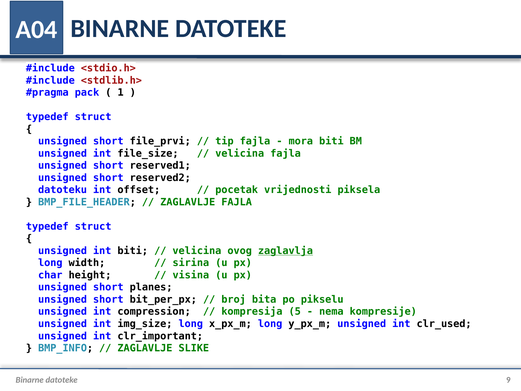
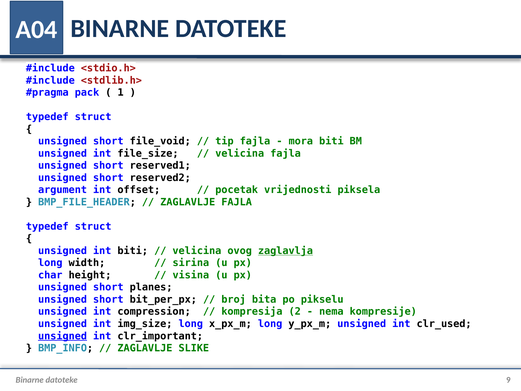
file_prvi: file_prvi -> file_void (160, 141)
datoteku: datoteku -> argument (63, 190)
5: 5 -> 2 (295, 311)
unsigned underline: none -> present (63, 336)
